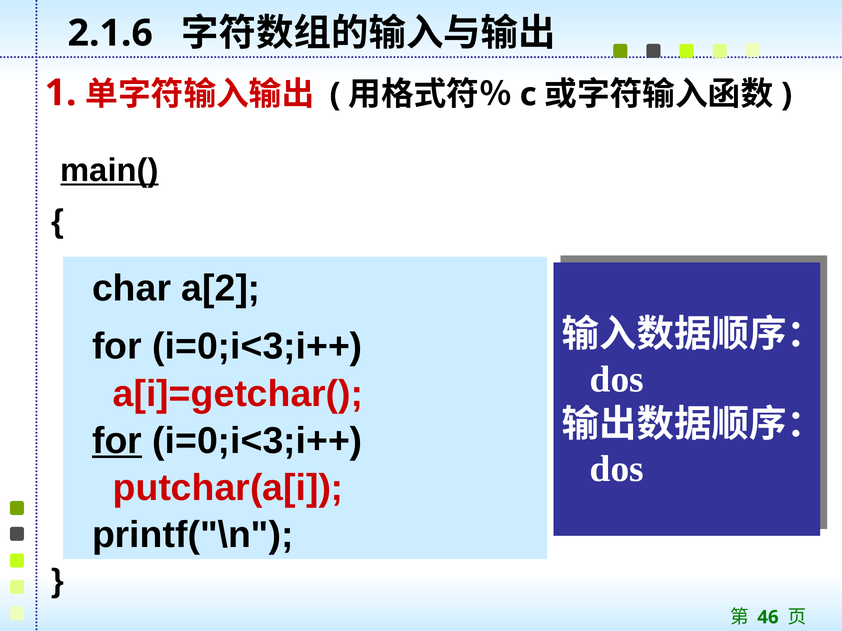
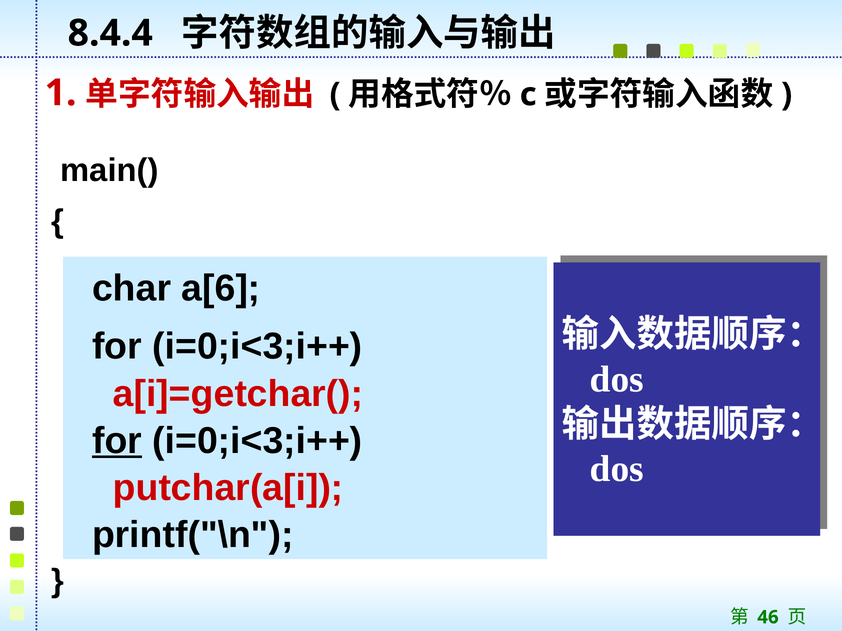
2.1.6: 2.1.6 -> 8.4.4 (110, 33)
main( underline: present -> none (109, 171)
a[2: a[2 -> a[6 (221, 288)
